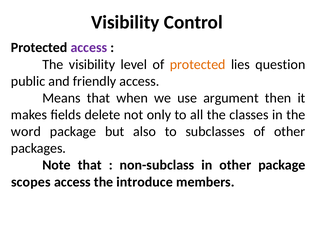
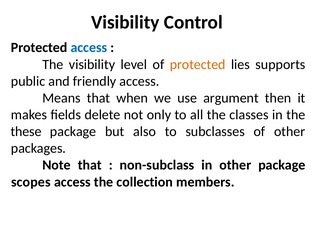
access colour: purple -> blue (89, 48)
question: question -> supports (280, 64)
word: word -> these (26, 131)
introduce: introduce -> collection (145, 182)
